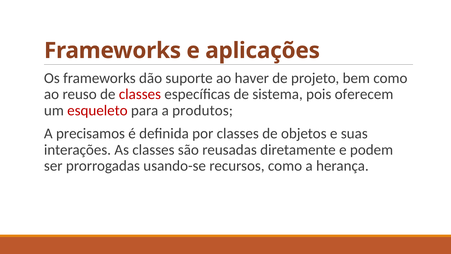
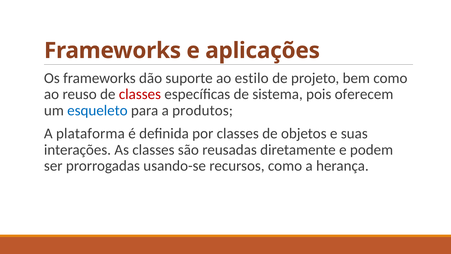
haver: haver -> estilo (252, 78)
esqueleto colour: red -> blue (97, 110)
precisamos: precisamos -> plataforma (90, 133)
